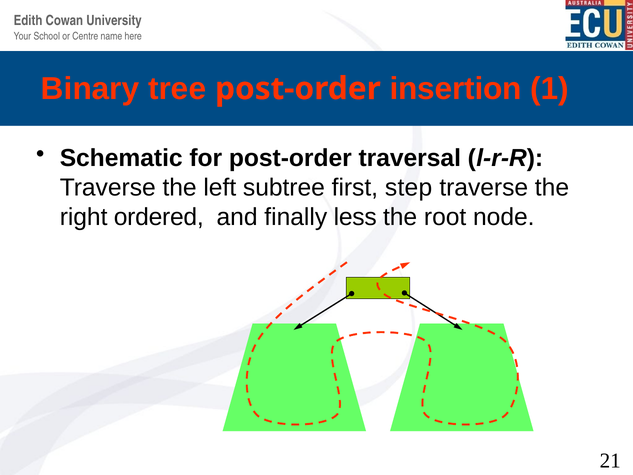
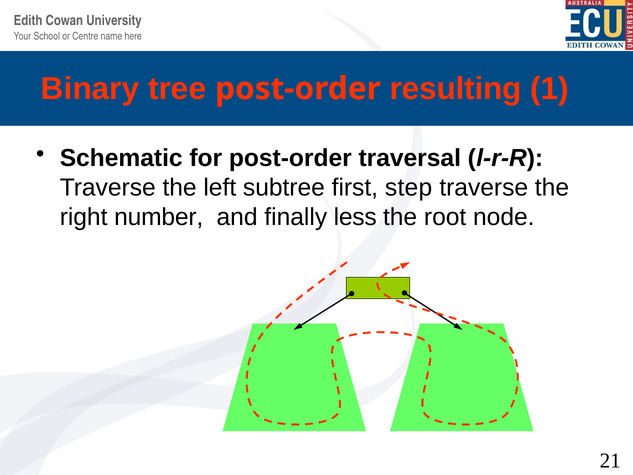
insertion: insertion -> resulting (456, 89)
ordered: ordered -> number (159, 217)
